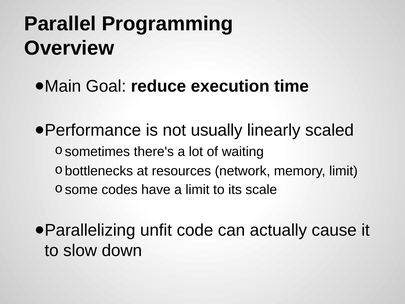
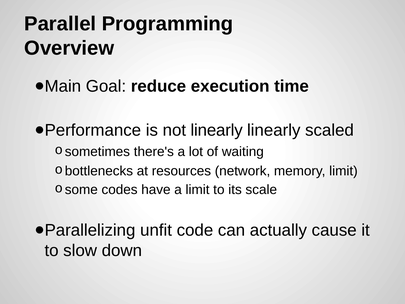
not usually: usually -> linearly (217, 130)
